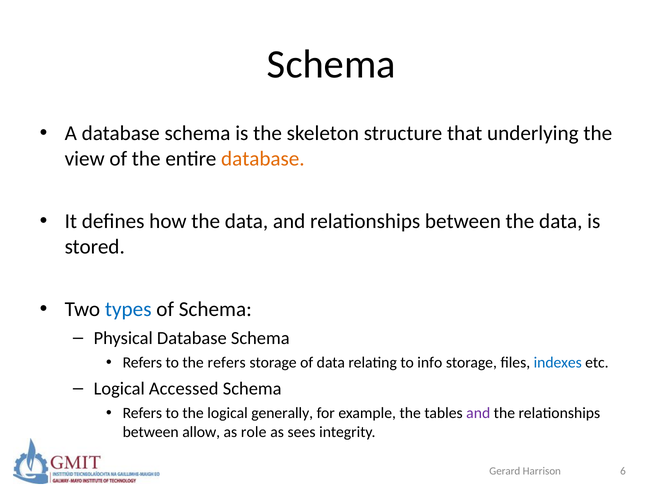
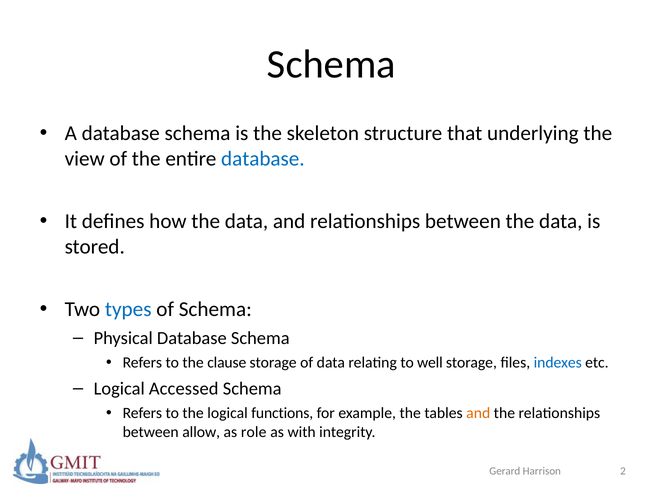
database colour: orange -> blue (263, 159)
the refers: refers -> clause (227, 363)
info: info -> well (430, 363)
generally: generally -> functions (282, 413)
and colour: purple -> orange (478, 413)
sees: sees -> with (302, 432)
6: 6 -> 2 (623, 471)
